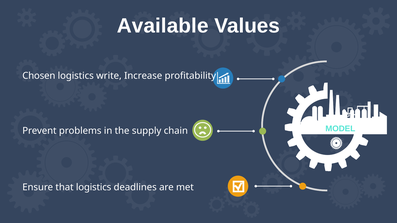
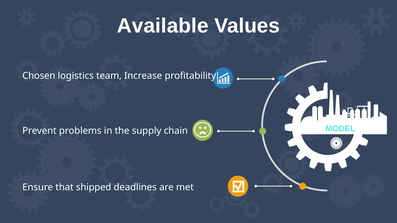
write: write -> team (109, 76)
that logistics: logistics -> shipped (94, 187)
